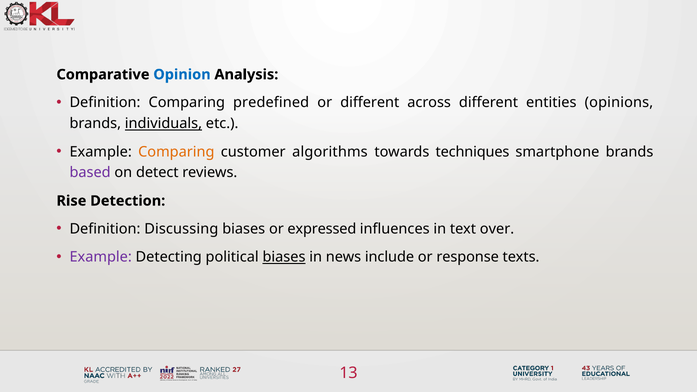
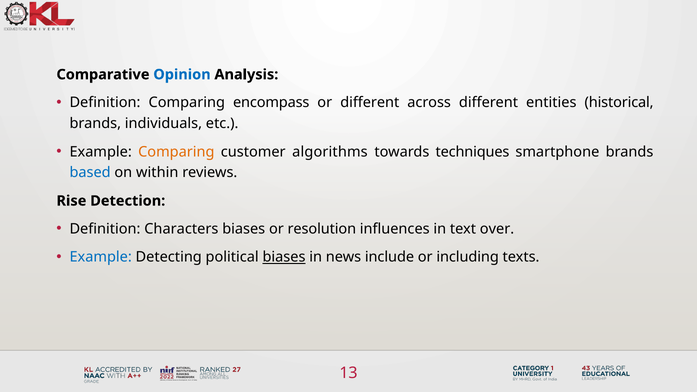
predefined: predefined -> encompass (271, 103)
opinions: opinions -> historical (619, 103)
individuals underline: present -> none (163, 124)
based colour: purple -> blue (90, 173)
detect: detect -> within (157, 173)
Discussing: Discussing -> Characters (181, 229)
expressed: expressed -> resolution (322, 229)
Example colour: purple -> blue (101, 257)
response: response -> including (468, 257)
